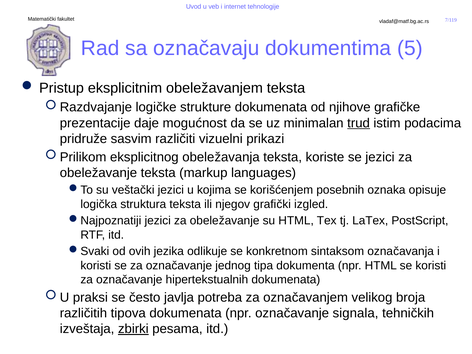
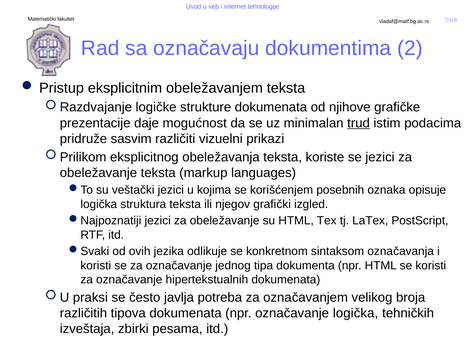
5: 5 -> 2 (410, 48)
označavanje signala: signala -> logička (356, 313)
zbirki underline: present -> none (133, 329)
